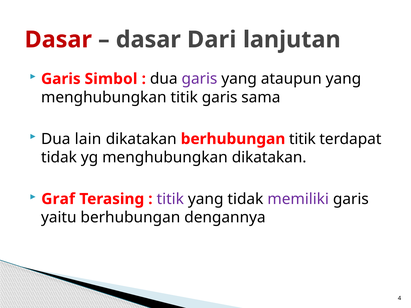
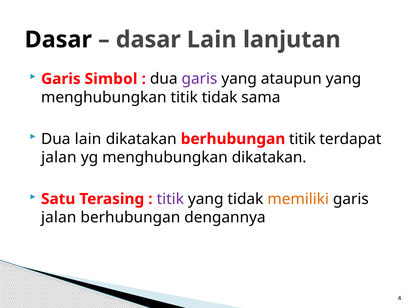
Dasar colour: red -> black (58, 40)
dasar Dari: Dari -> Lain (212, 40)
titik garis: garis -> tidak (220, 97)
tidak: tidak -> jalan (59, 158)
Graf: Graf -> Satu (58, 199)
memiliki colour: purple -> orange (298, 199)
yaitu: yaitu -> jalan (59, 218)
